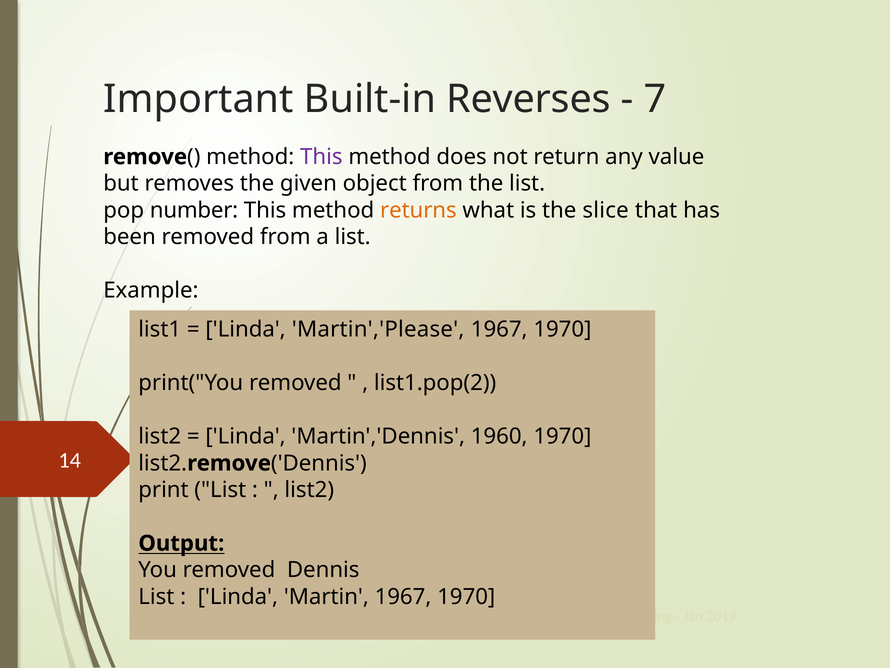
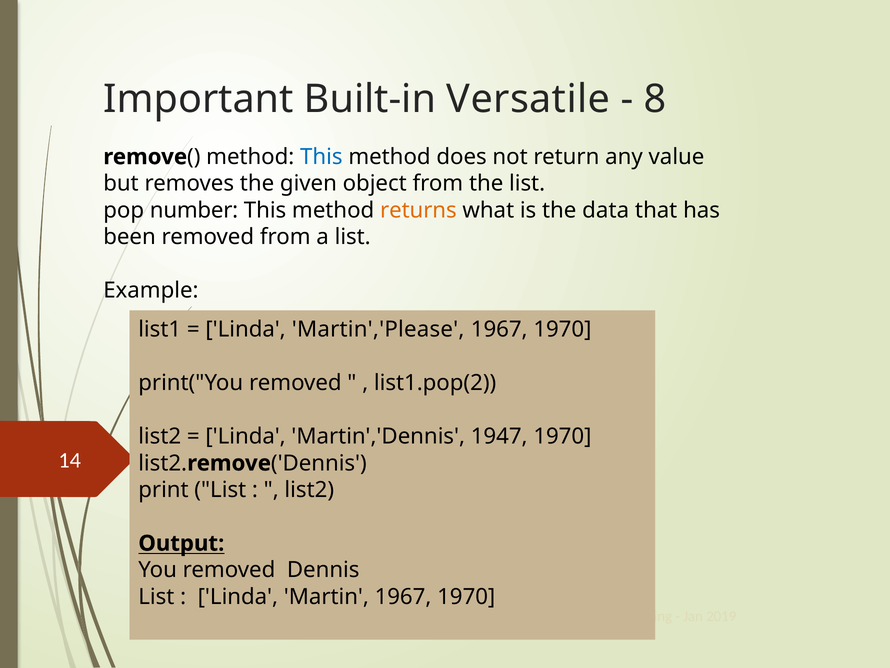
Reverses: Reverses -> Versatile (528, 99)
7: 7 -> 8 (655, 99)
This colour: purple -> blue (321, 157)
slice: slice -> data (606, 210)
1960: 1960 -> 1947 (499, 436)
